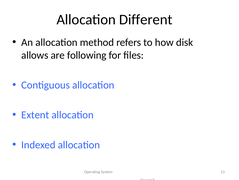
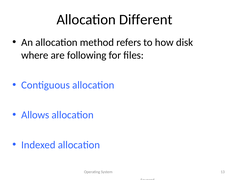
allows: allows -> where (35, 55)
Extent: Extent -> Allows (35, 114)
